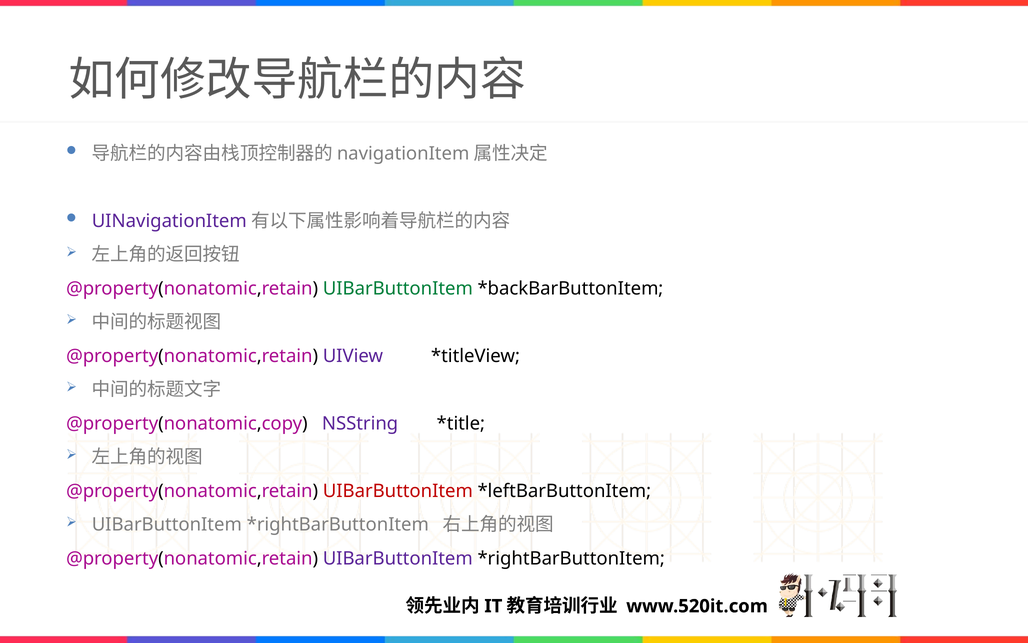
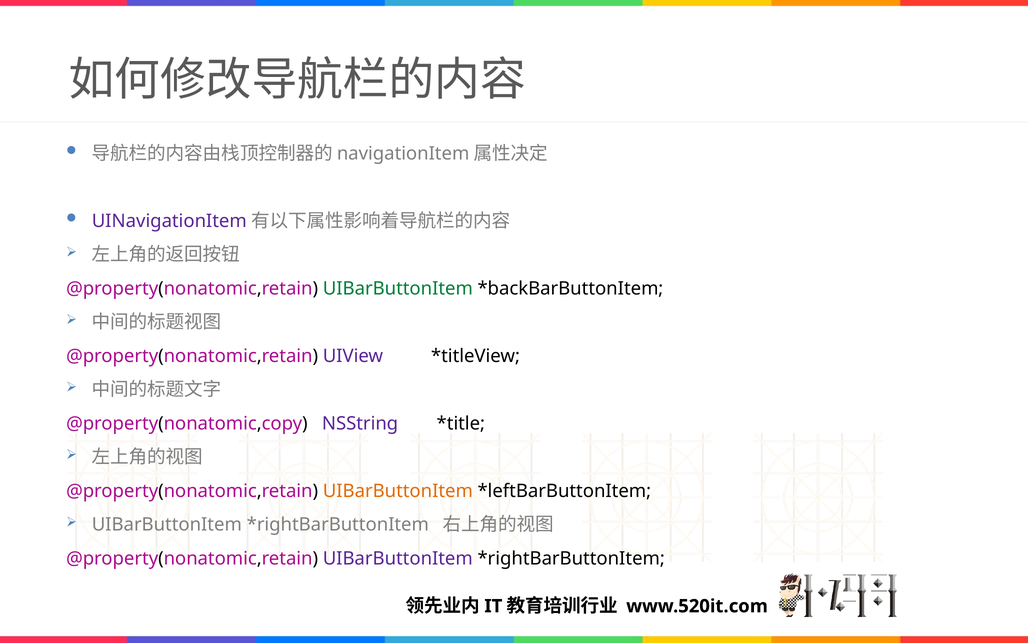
UIBarButtonItem colour: red -> orange (398, 491)
